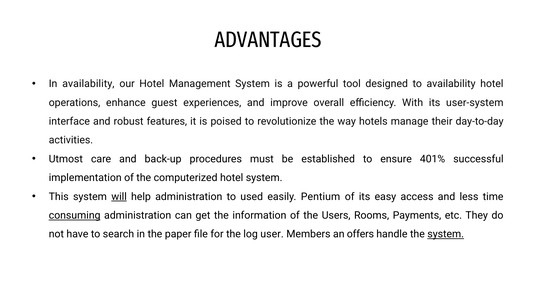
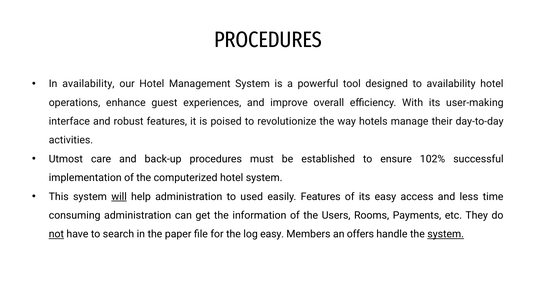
ADVANTAGES: ADVANTAGES -> PROCEDURES (268, 40)
user-system: user-system -> user-making (475, 102)
401%: 401% -> 102% (433, 159)
easily Pentium: Pentium -> Features (321, 196)
consuming underline: present -> none (75, 215)
not underline: none -> present (56, 234)
log user: user -> easy (272, 234)
